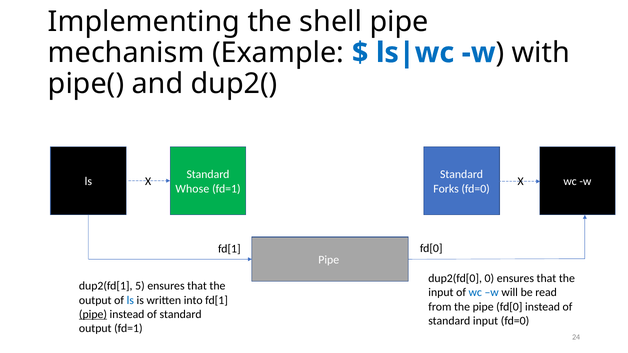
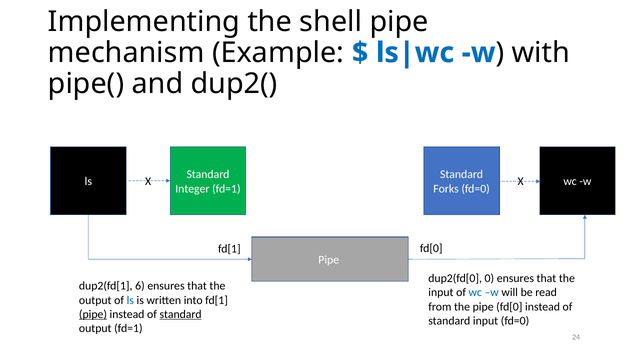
Whose: Whose -> Integer (192, 189)
5: 5 -> 6 (140, 286)
standard underline: none -> present (181, 314)
